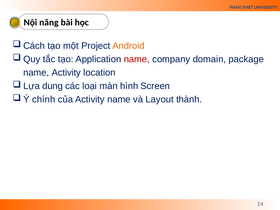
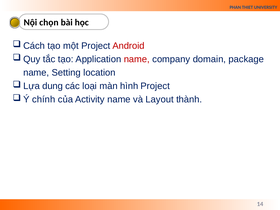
năng: năng -> chọn (49, 22)
Android colour: orange -> red (128, 46)
name Activity: Activity -> Setting (66, 73)
hình Screen: Screen -> Project (155, 86)
